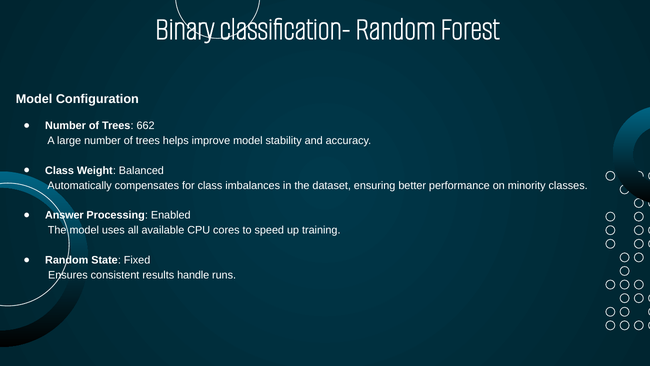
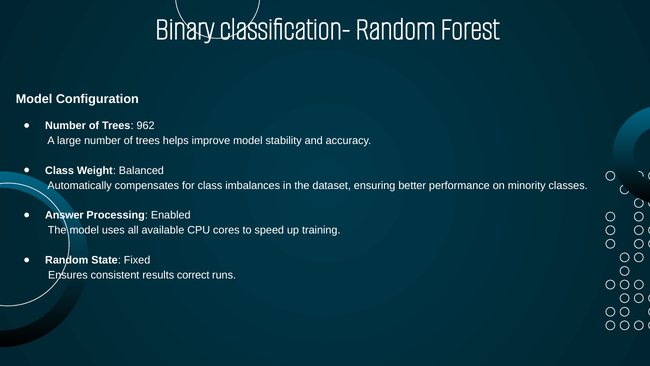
662: 662 -> 962 (146, 125)
handle: handle -> correct (193, 275)
